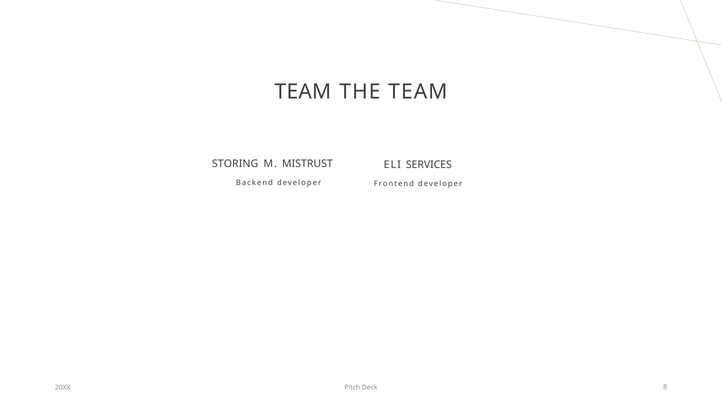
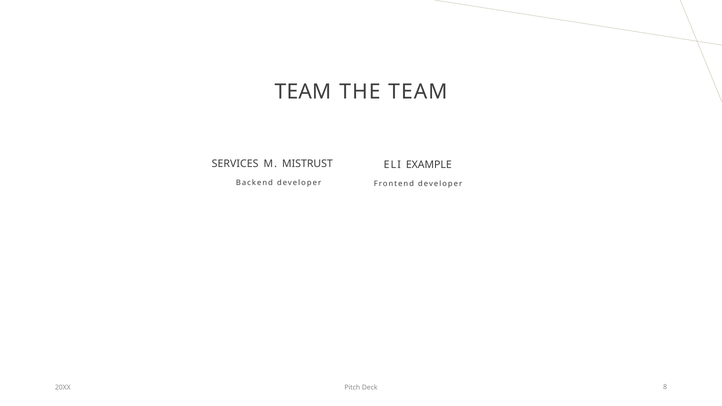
STORING: STORING -> SERVICES (235, 164)
SERVICES: SERVICES -> EXAMPLE (429, 165)
